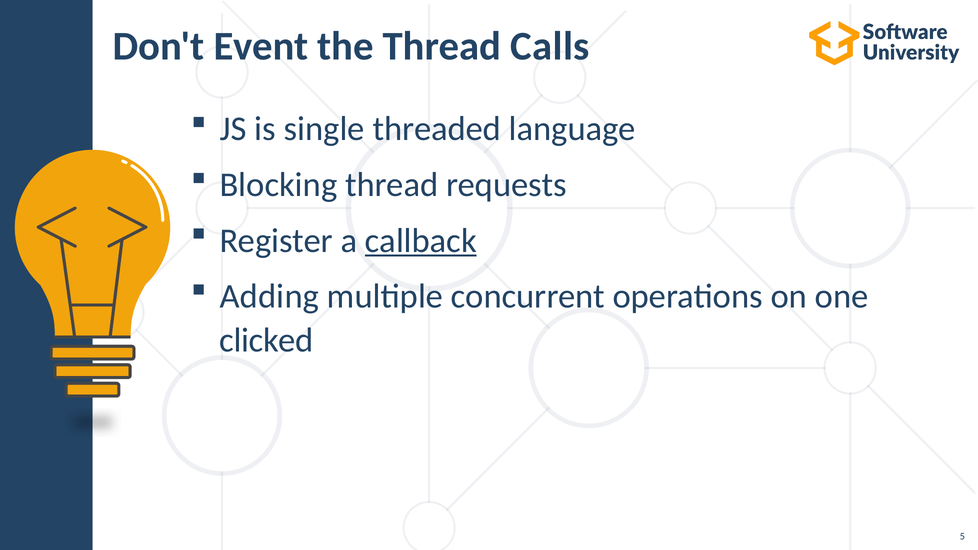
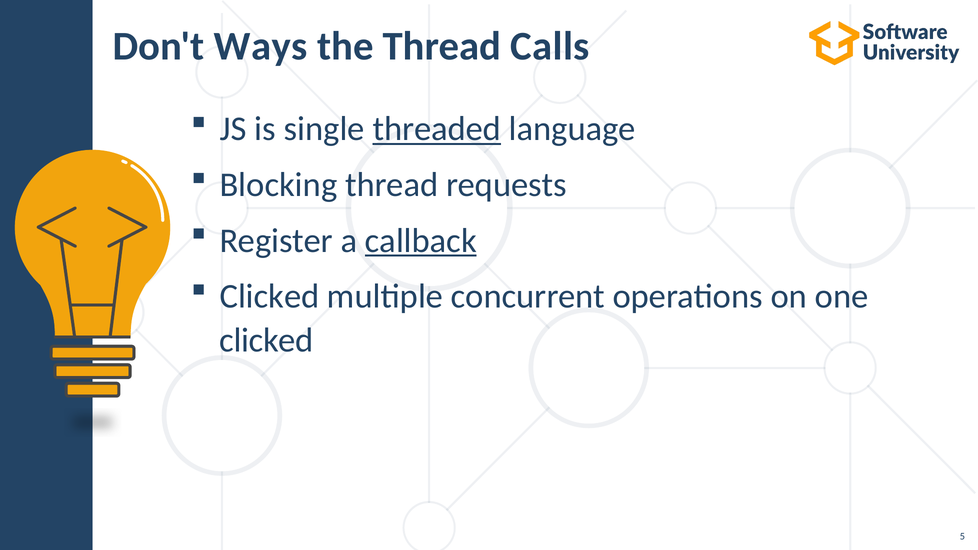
Event: Event -> Ways (261, 46)
threaded underline: none -> present (437, 129)
Adding: Adding -> Clicked (270, 297)
